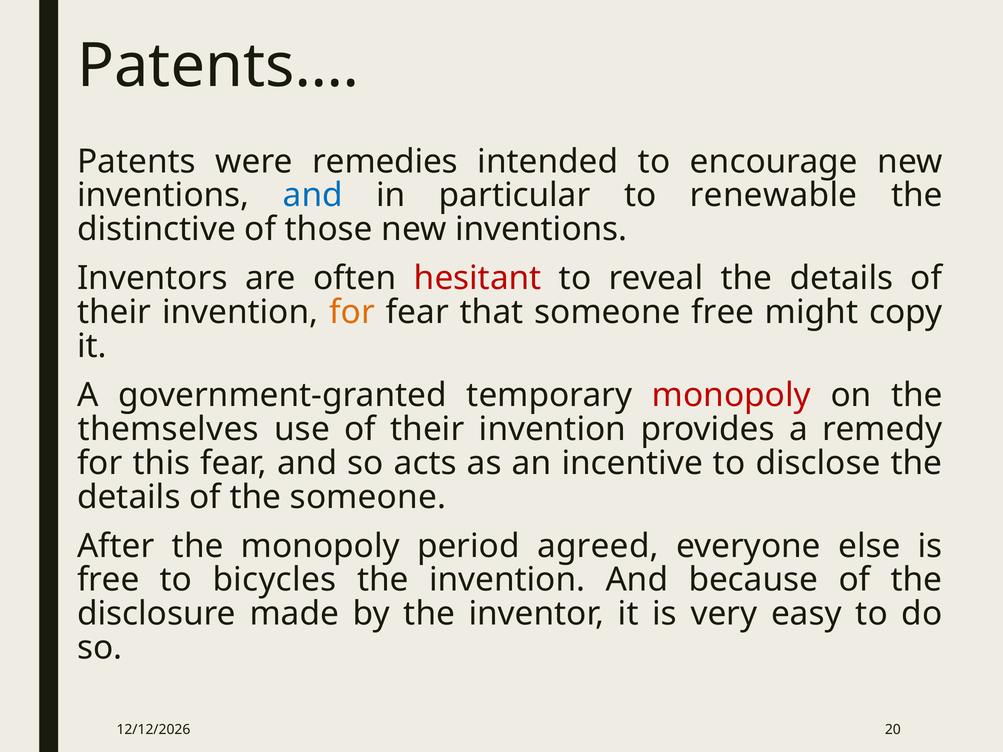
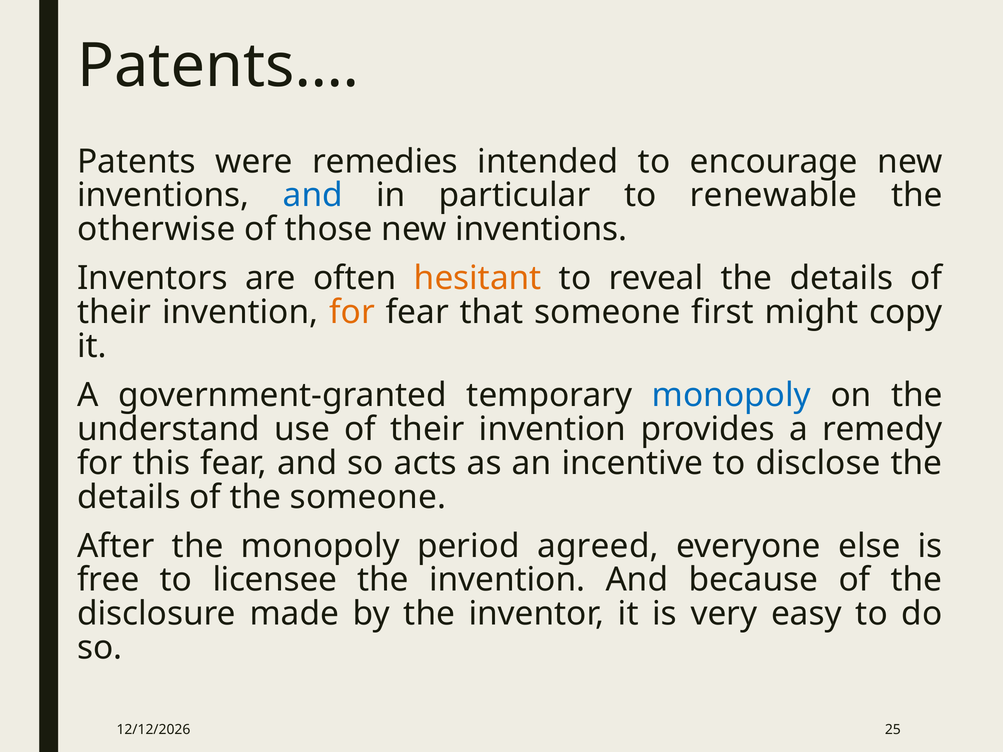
distinctive: distinctive -> otherwise (156, 229)
hesitant colour: red -> orange (478, 278)
someone free: free -> first (723, 312)
monopoly colour: red -> blue (731, 395)
themselves: themselves -> understand (169, 429)
bicycles: bicycles -> licensee (275, 580)
20: 20 -> 25 (893, 730)
